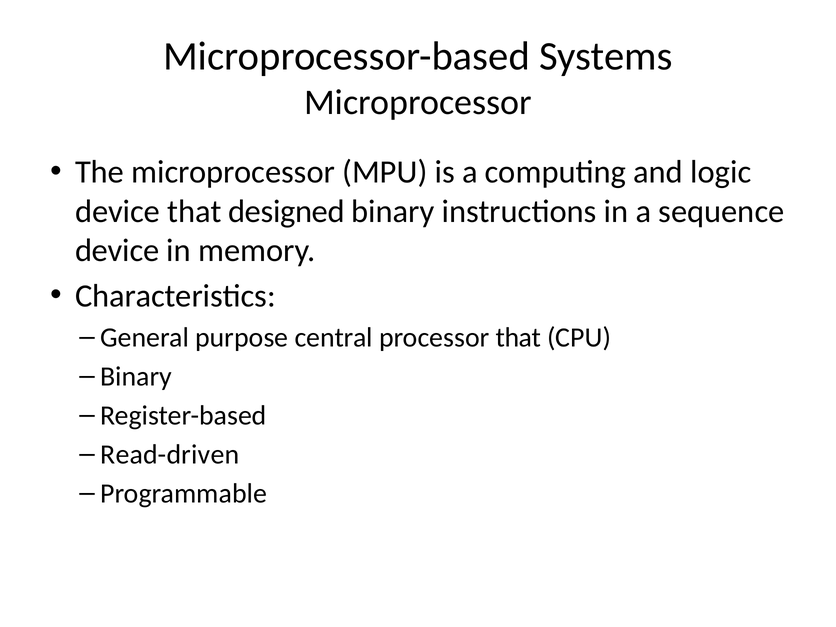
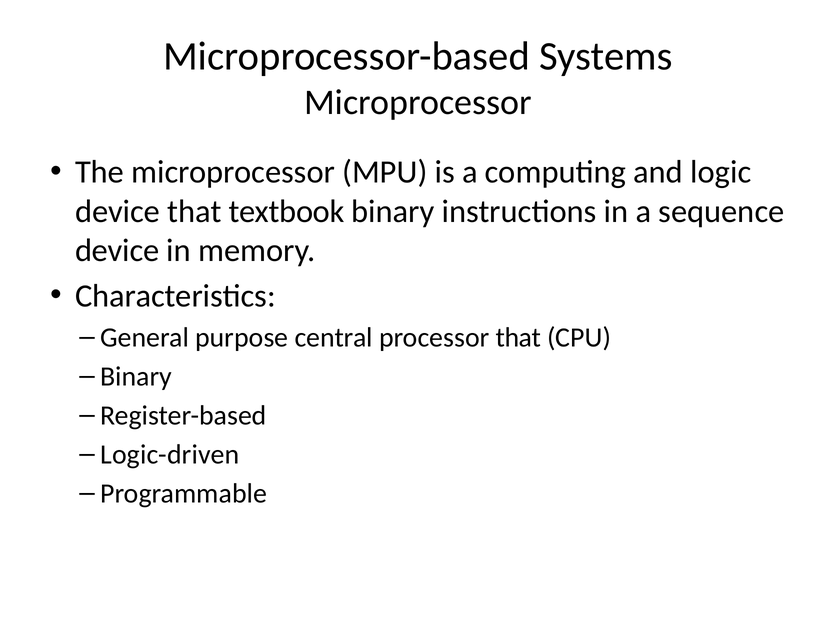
designed: designed -> textbook (287, 211)
Read-driven: Read-driven -> Logic-driven (170, 454)
